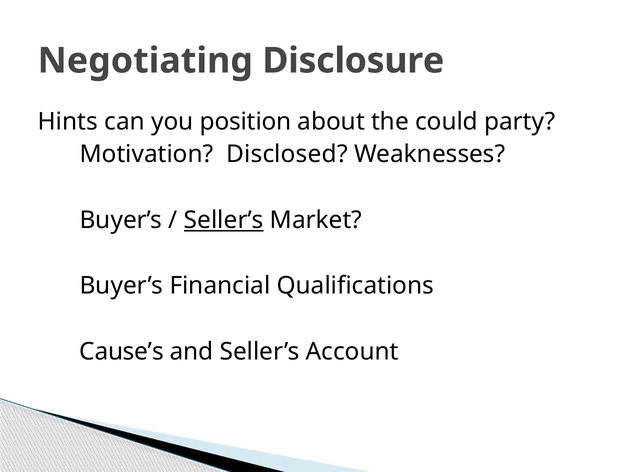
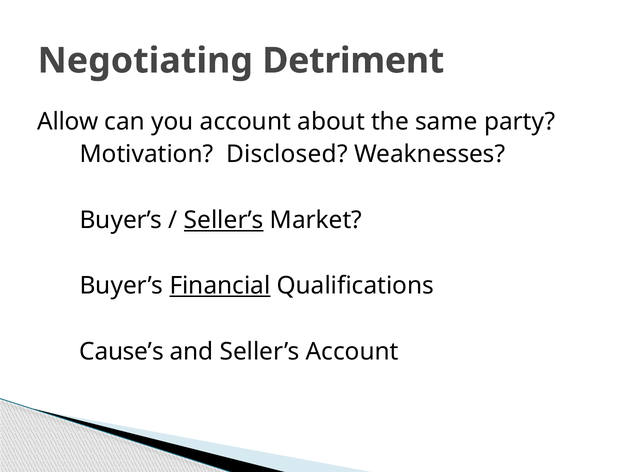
Disclosure: Disclosure -> Detriment (353, 61)
Hints: Hints -> Allow (68, 121)
you position: position -> account (245, 121)
could: could -> same (446, 121)
Financial underline: none -> present (220, 286)
